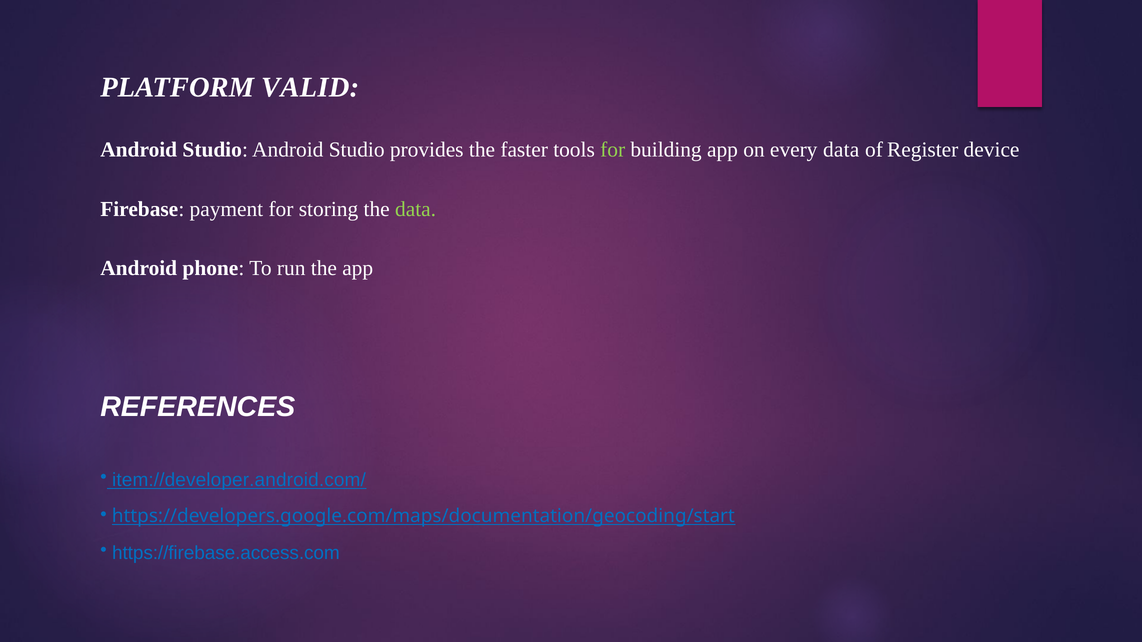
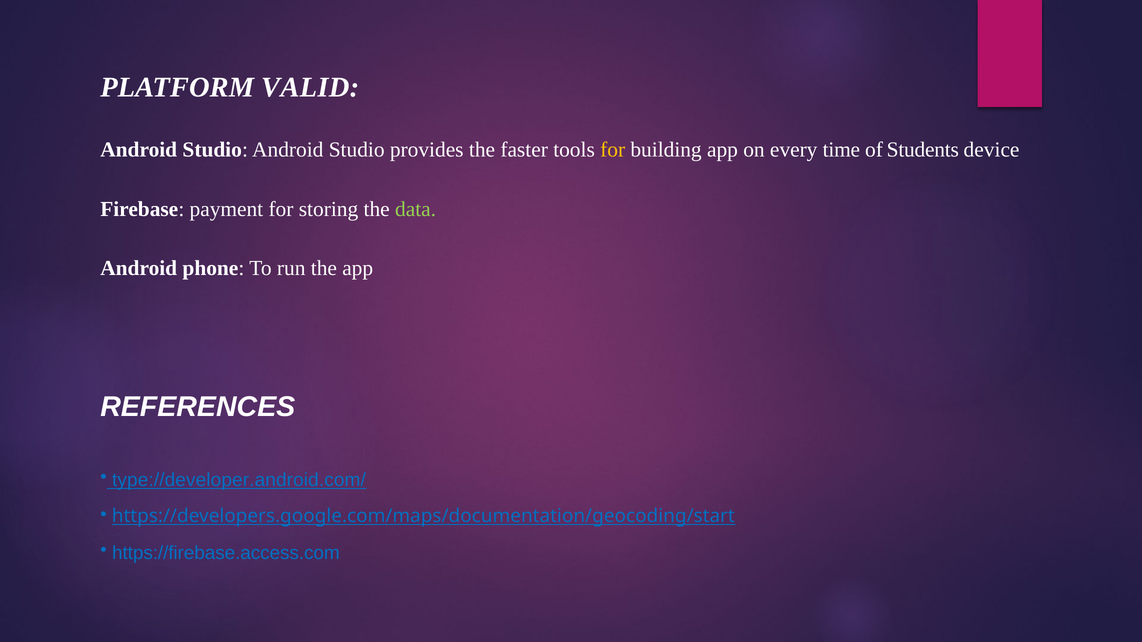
for colour: light green -> yellow (613, 150)
every data: data -> time (841, 150)
Register: Register -> Students (923, 150)
item://developer.android.com/: item://developer.android.com/ -> type://developer.android.com/ (239, 480)
